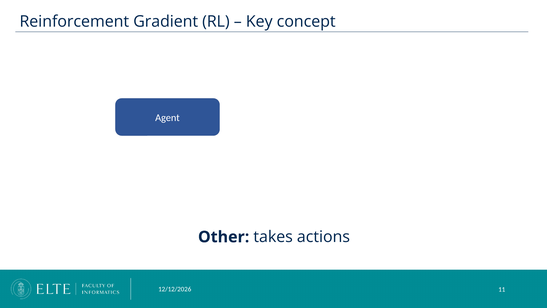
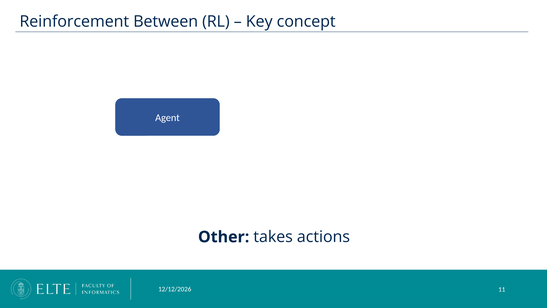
Gradient: Gradient -> Between (166, 22)
